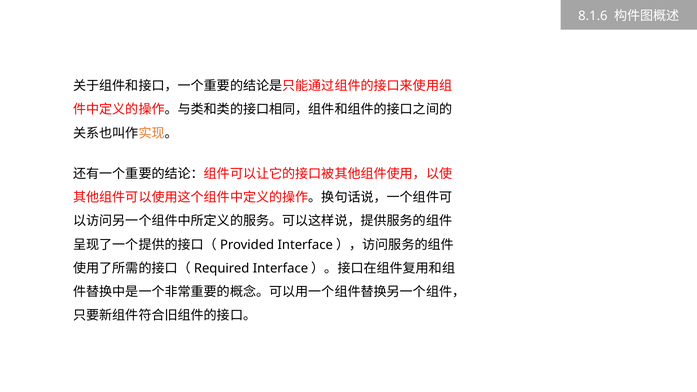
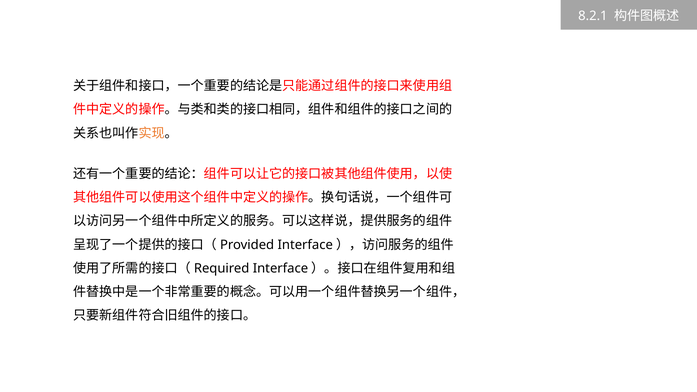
8.1.6: 8.1.6 -> 8.2.1 (593, 16)
